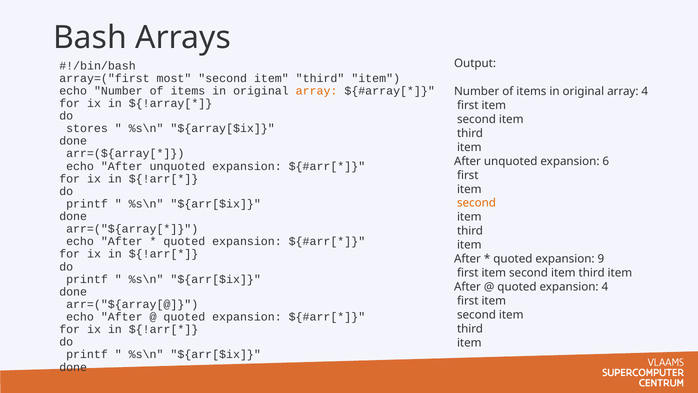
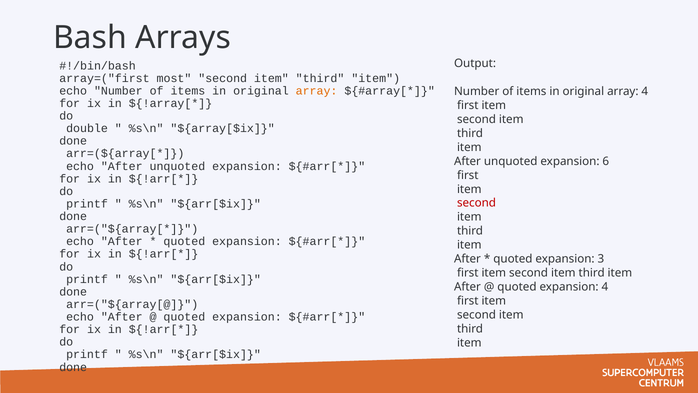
stores: stores -> double (87, 128)
second colour: orange -> red (477, 203)
9: 9 -> 3 (601, 259)
